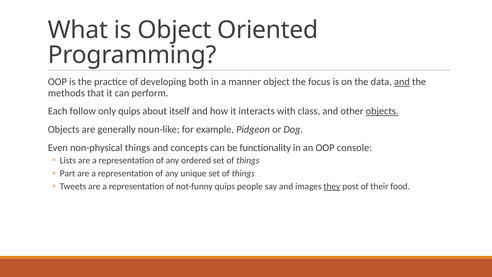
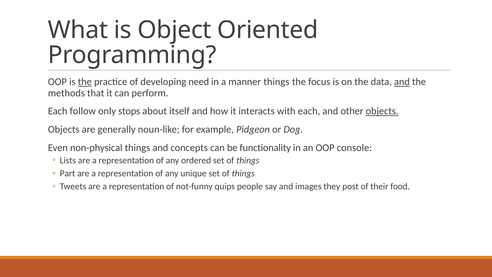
the underline: none -> present (85, 82)
both: both -> need (199, 82)
manner object: object -> things (276, 82)
only quips: quips -> stops (129, 111)
with class: class -> each (309, 111)
they underline: present -> none (332, 186)
